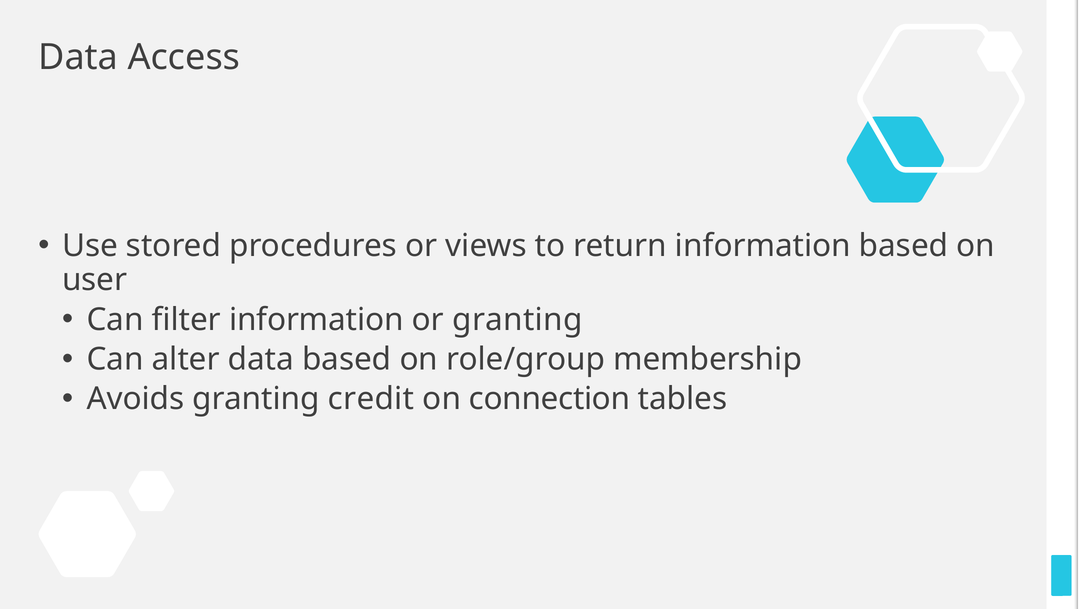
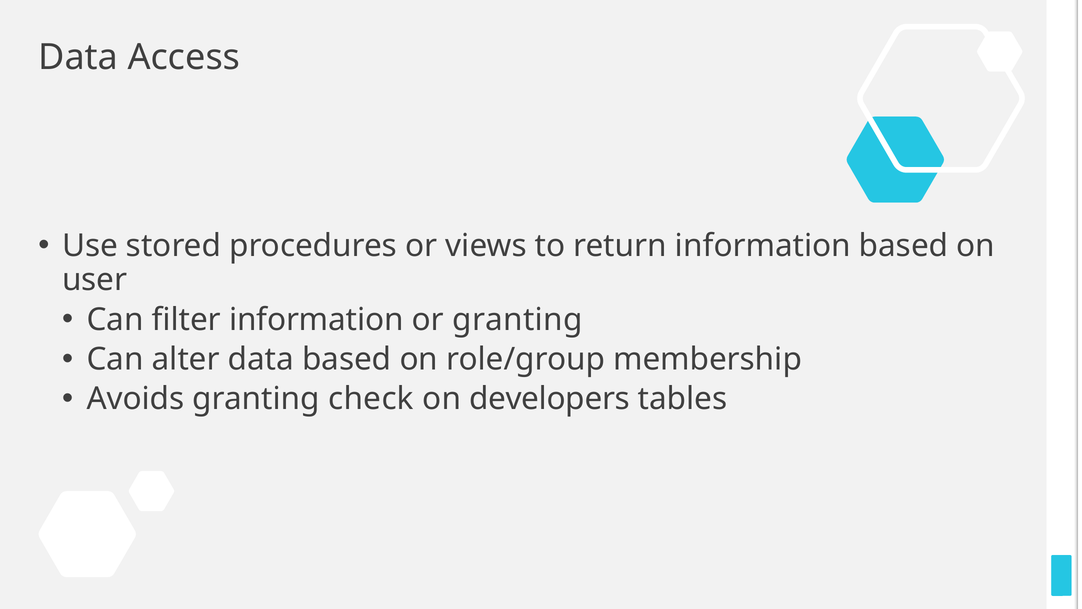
credit: credit -> check (371, 399)
connection: connection -> developers (549, 399)
